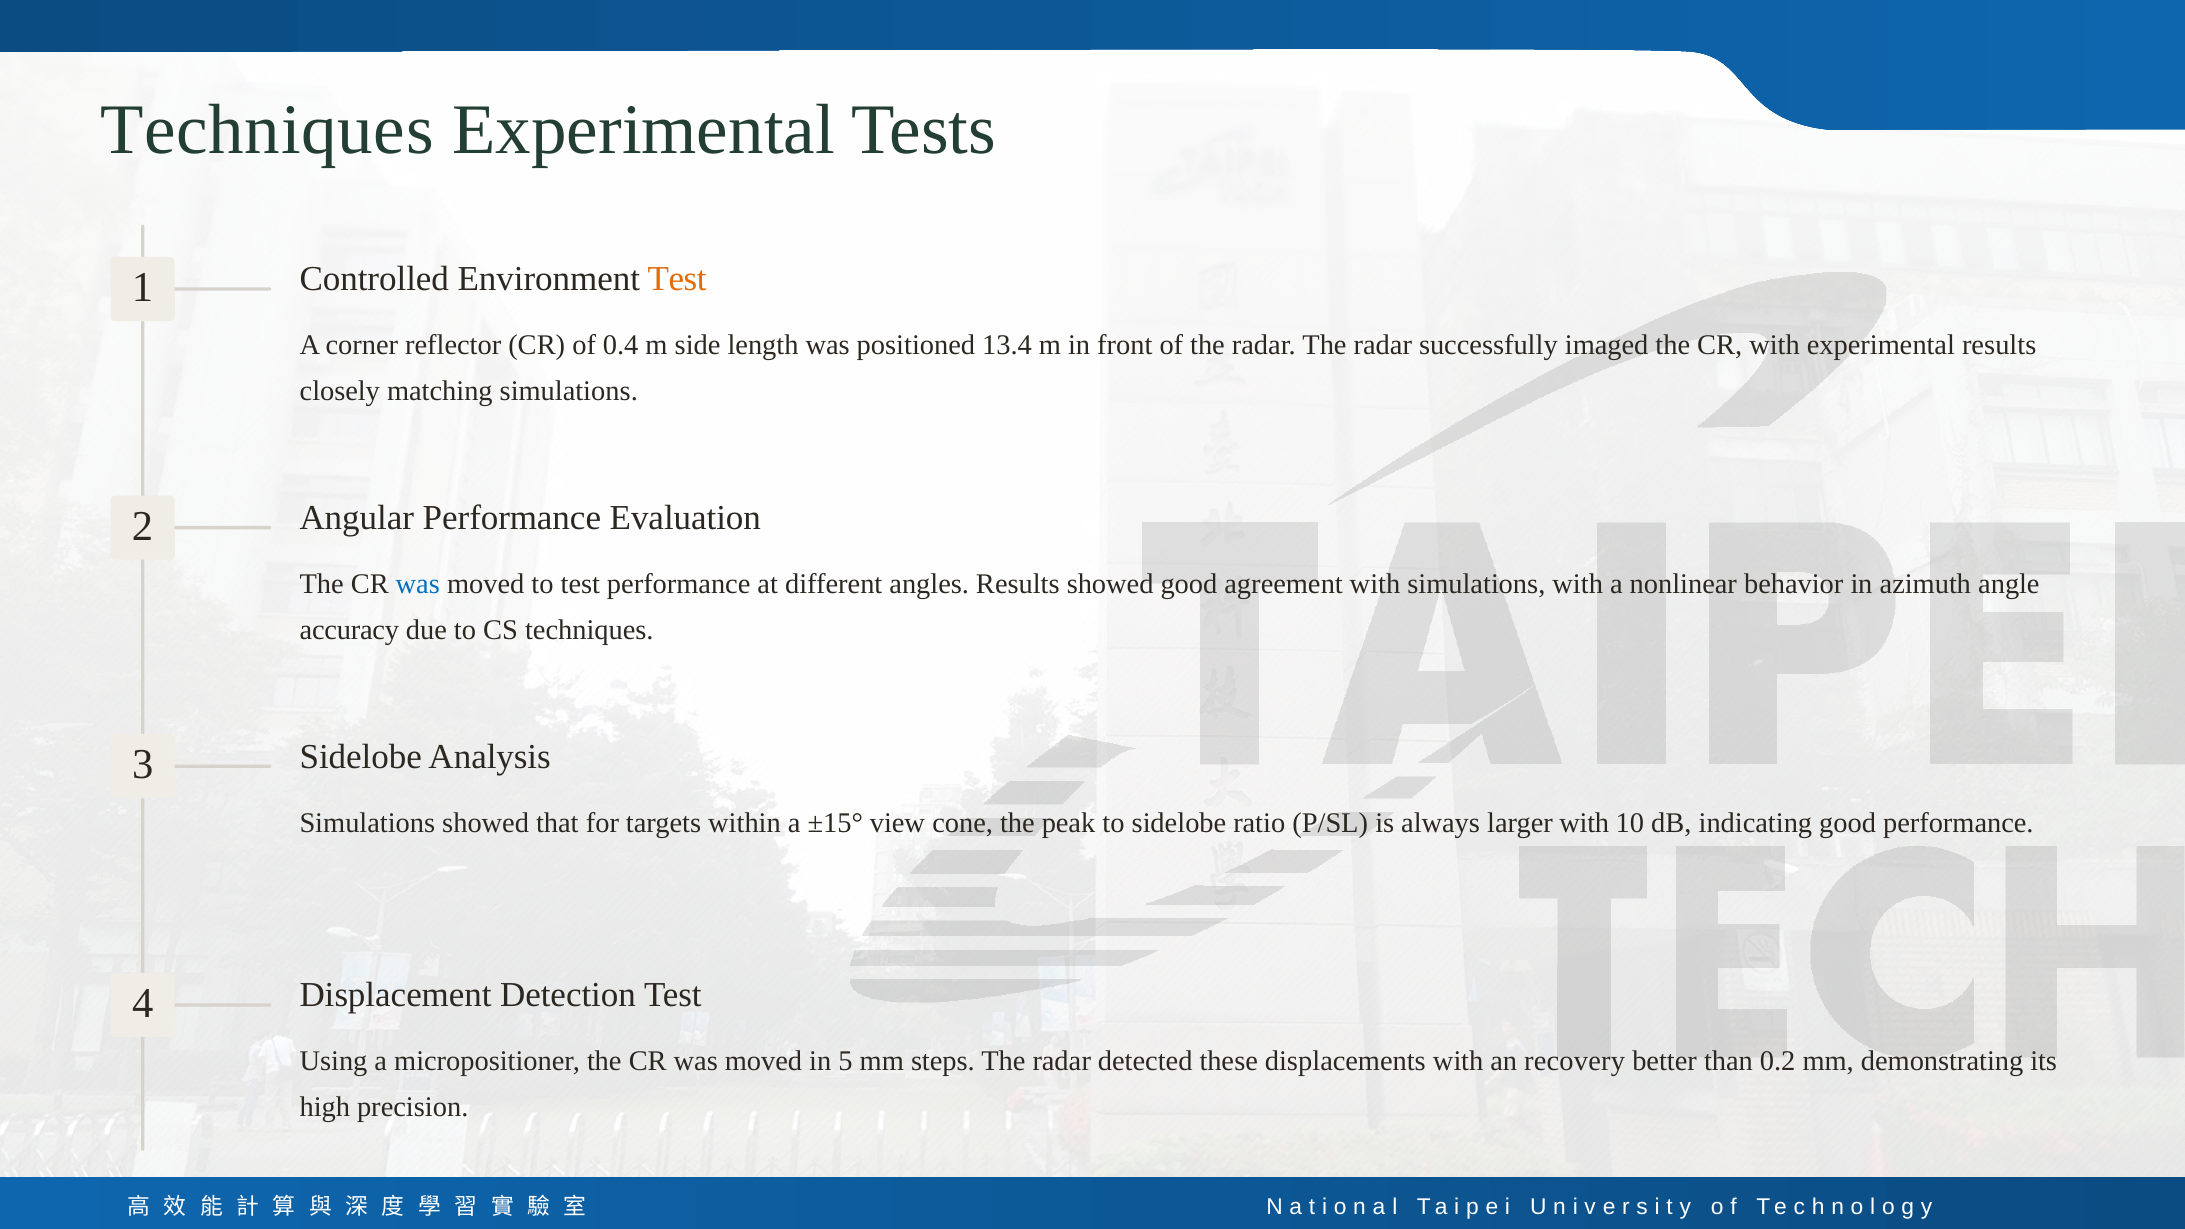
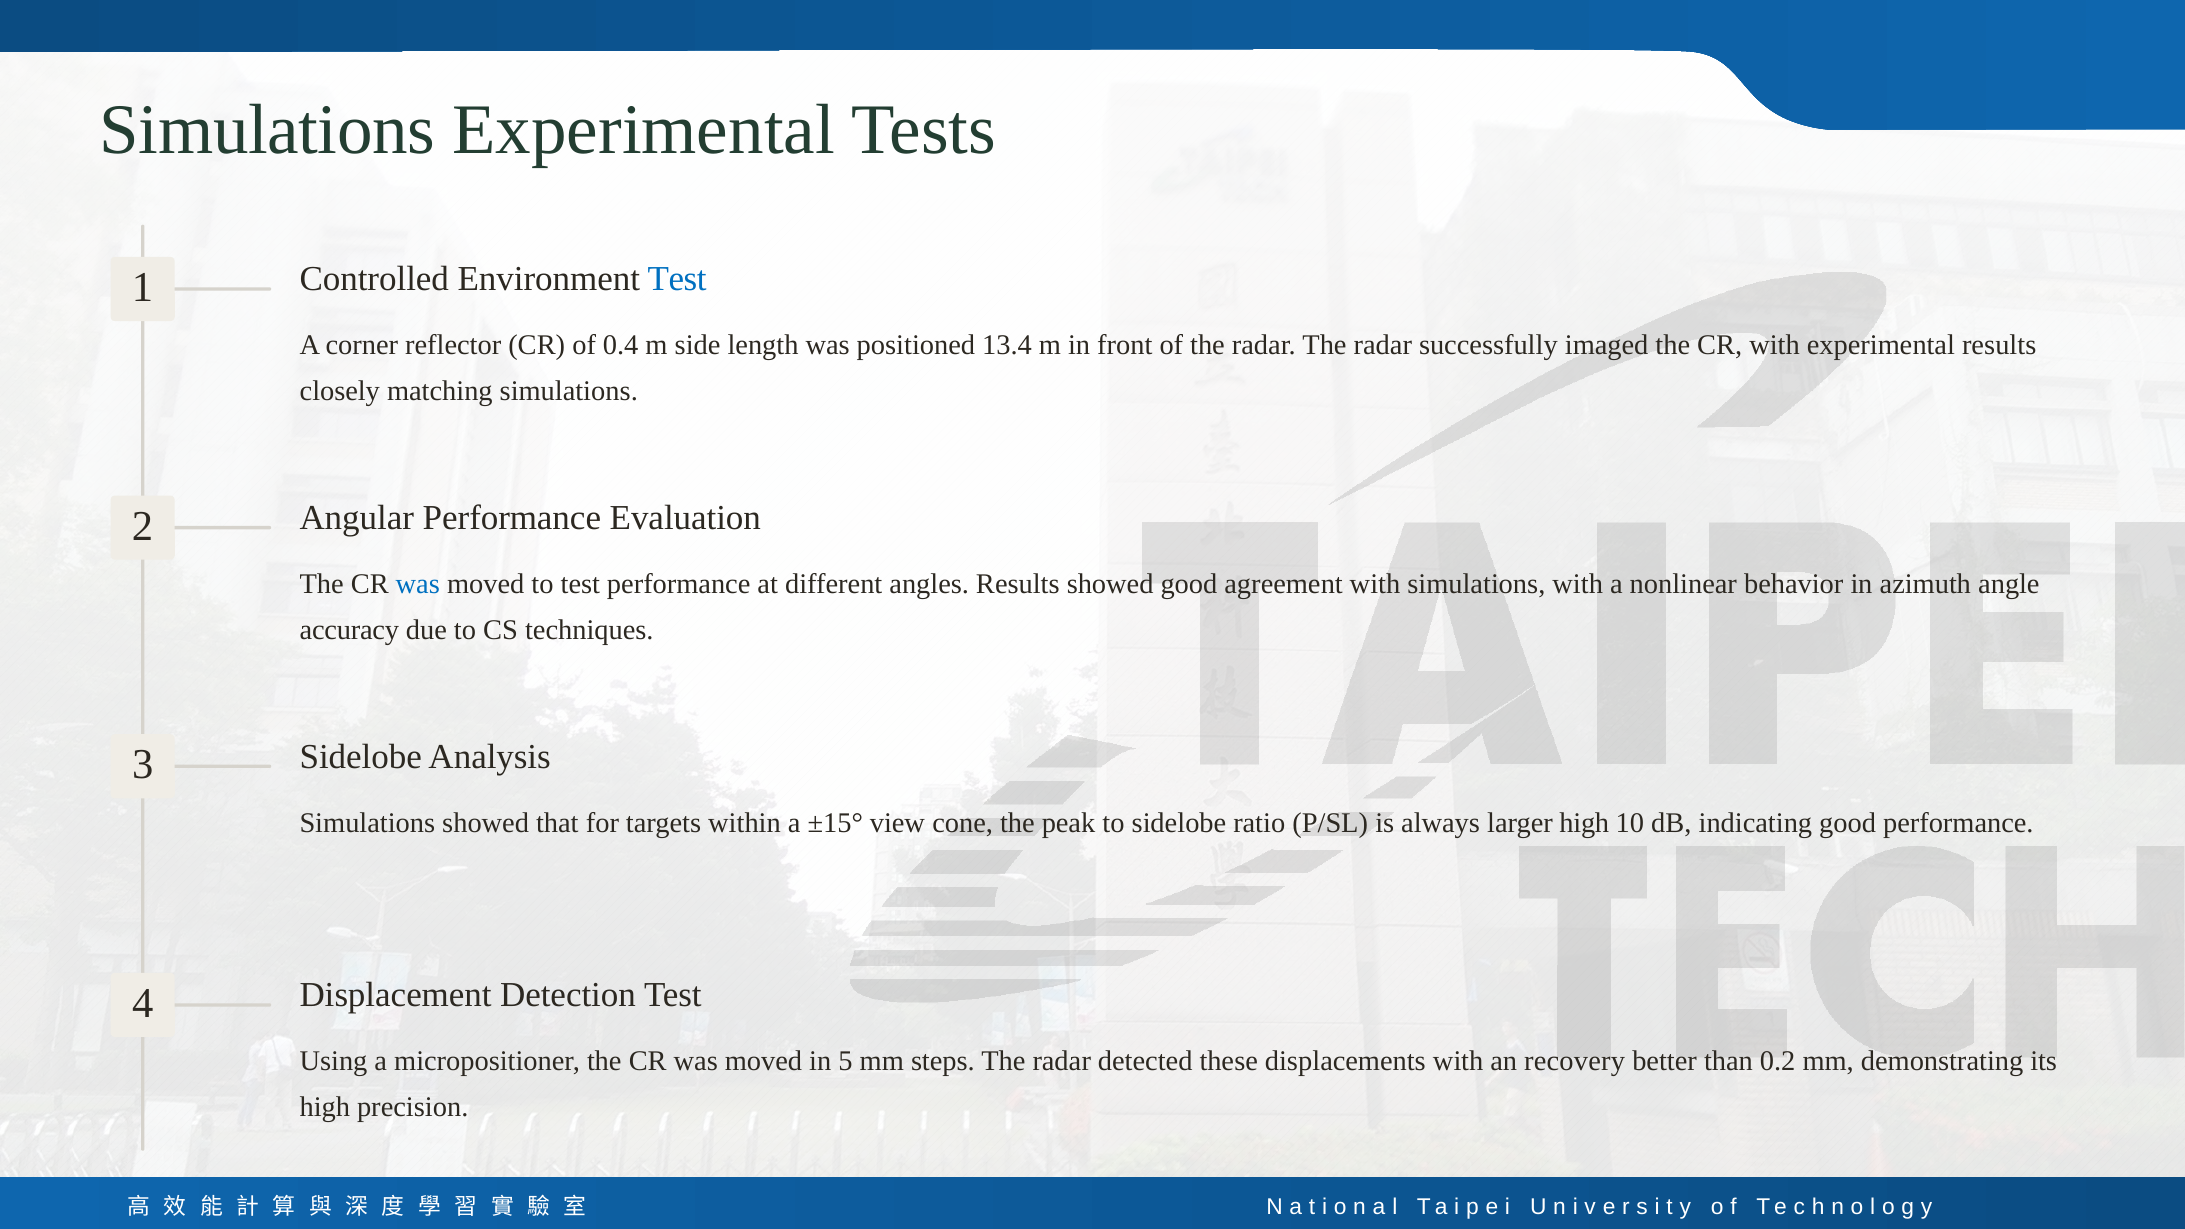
Techniques: Techniques -> Simulations (268, 130)
Test colour: orange -> blue (677, 279)
larger with: with -> high (1584, 823)
